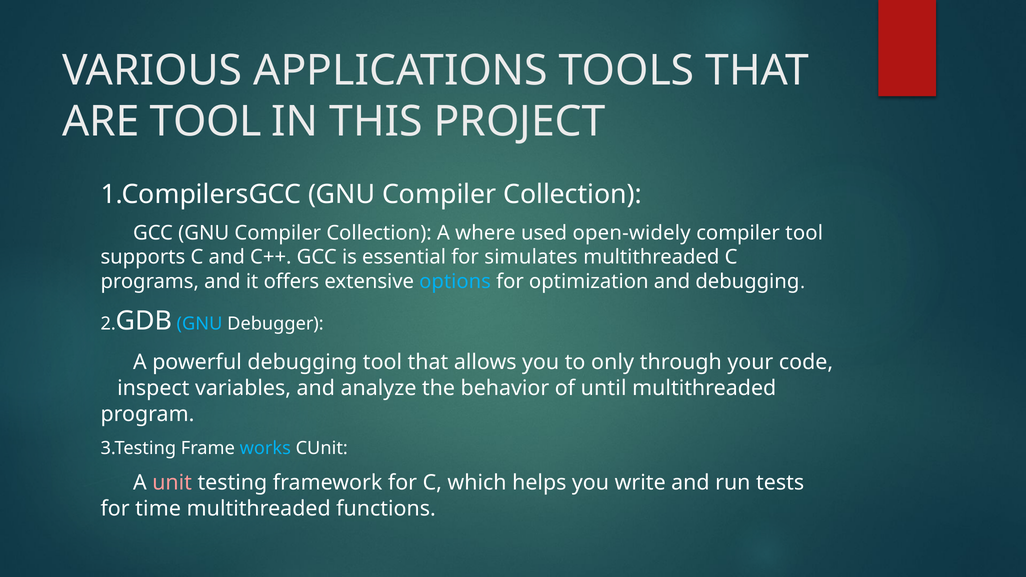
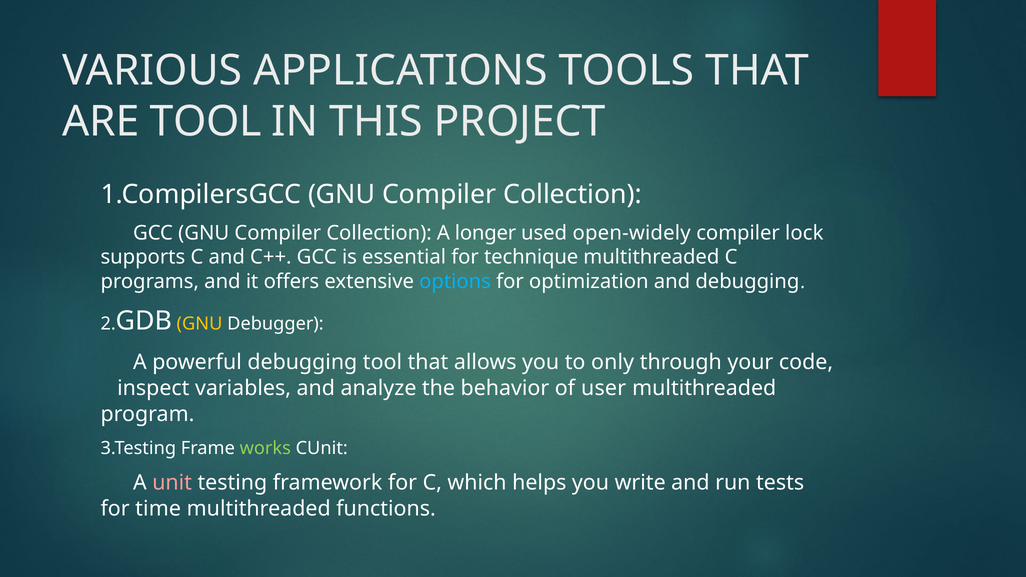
where: where -> longer (486, 233)
compiler tool: tool -> lock (804, 233)
simulates: simulates -> technique (531, 257)
GNU colour: light blue -> yellow (200, 324)
until: until -> user (604, 388)
works colour: light blue -> light green (265, 448)
